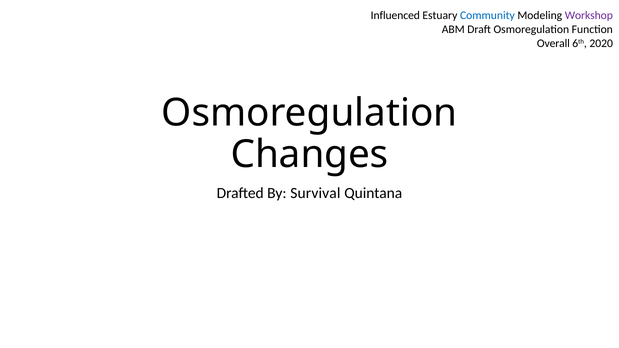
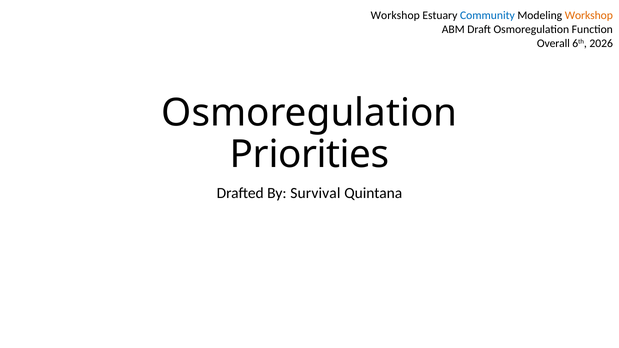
Influenced: Influenced -> Workshop (395, 15)
Workshop colour: purple -> orange (589, 15)
2020: 2020 -> 2026 (601, 43)
Changes: Changes -> Priorities (310, 155)
